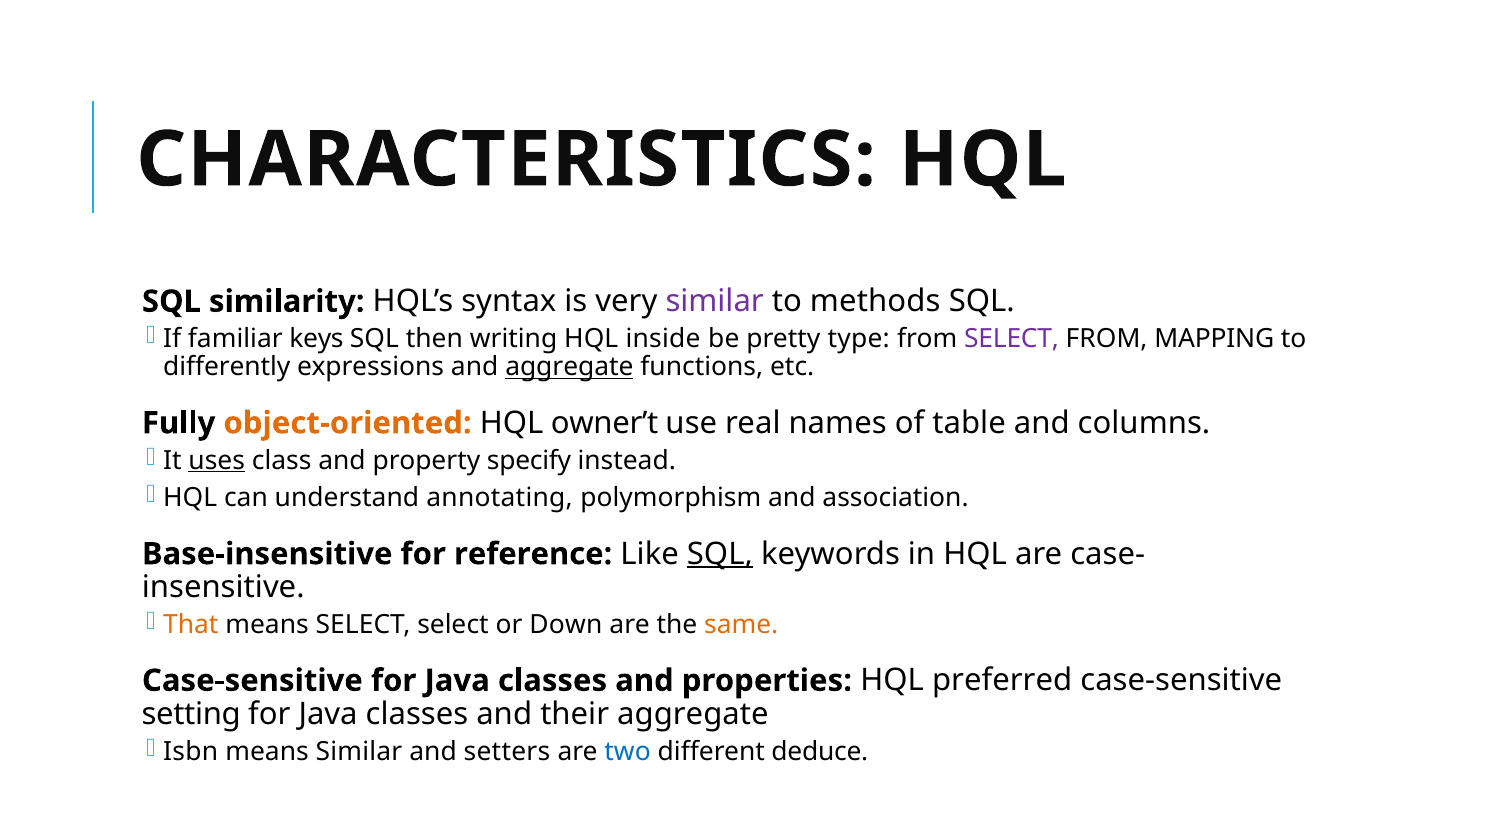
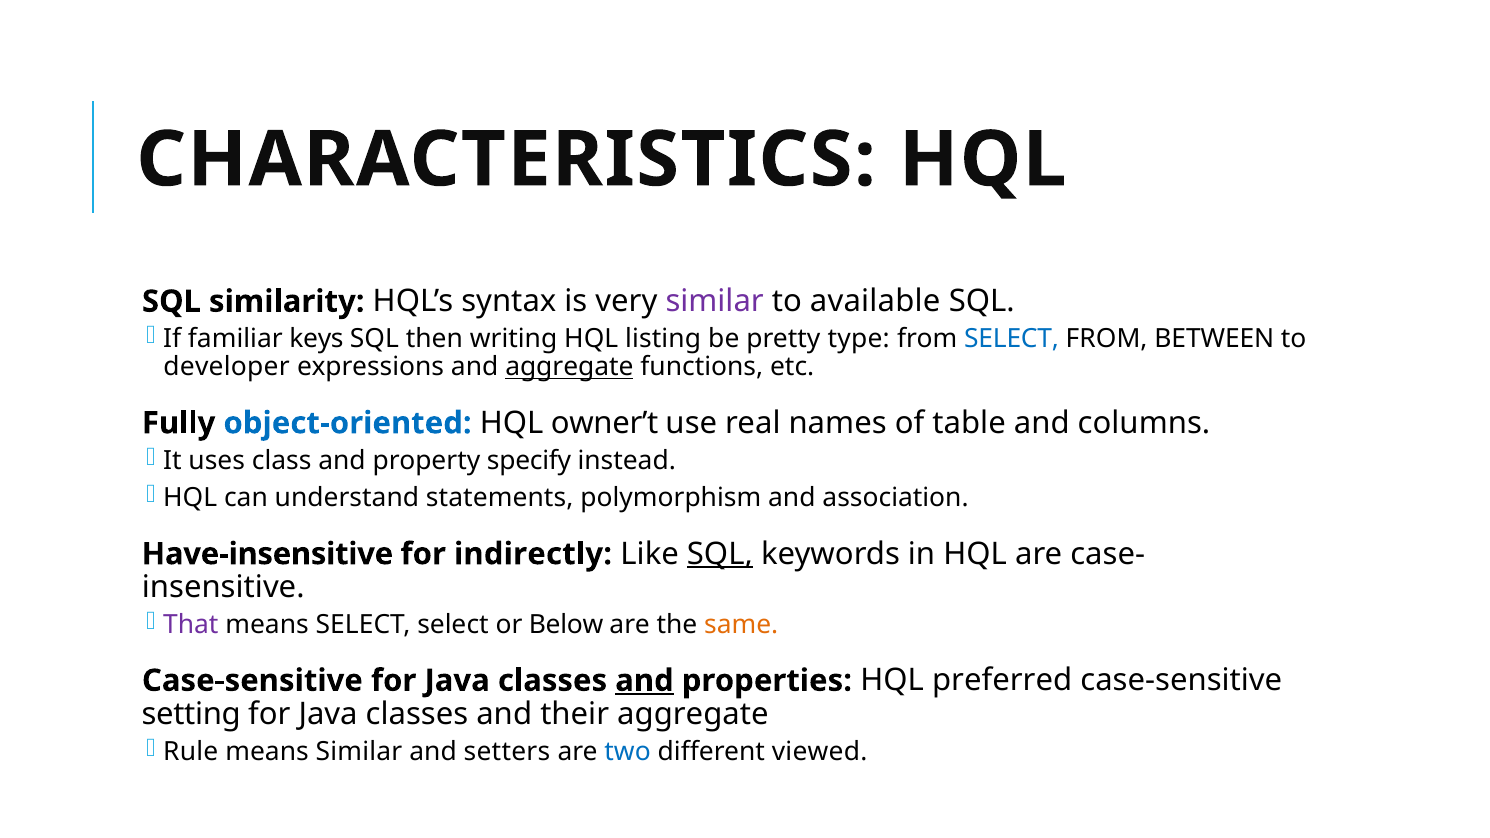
methods: methods -> available (875, 302)
inside: inside -> listing (663, 339)
SELECT colour: purple -> blue (1012, 339)
MAPPING: MAPPING -> BETWEEN (1214, 339)
differently: differently -> developer (227, 367)
object-oriented colour: orange -> blue (348, 423)
uses underline: present -> none (217, 460)
annotating: annotating -> statements (500, 498)
Base-insensitive: Base-insensitive -> Have-insensitive (267, 554)
reference: reference -> indirectly (533, 554)
That colour: orange -> purple (191, 625)
Down: Down -> Below (566, 625)
and underline: none -> present (644, 681)
Isbn: Isbn -> Rule (191, 751)
deduce: deduce -> viewed (820, 751)
